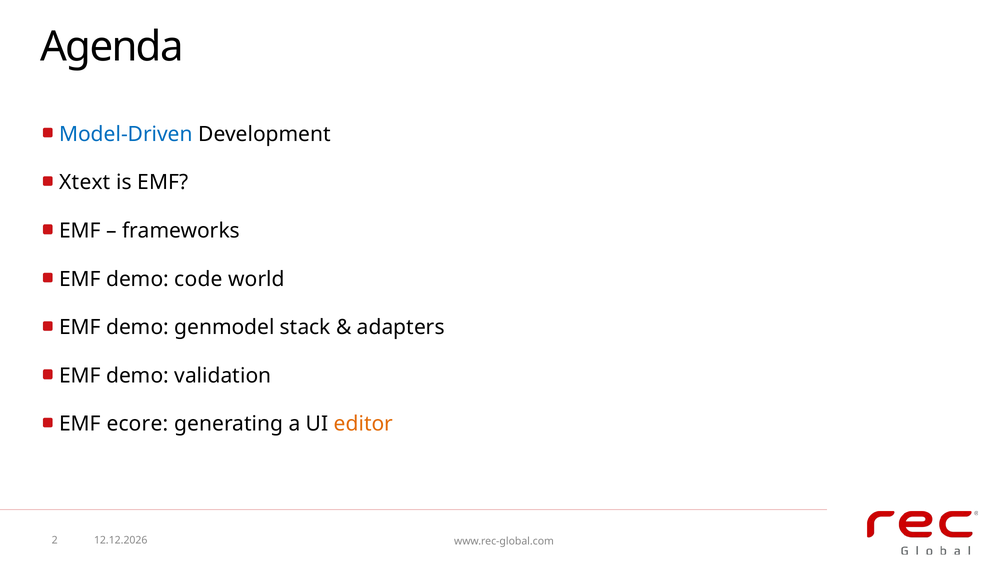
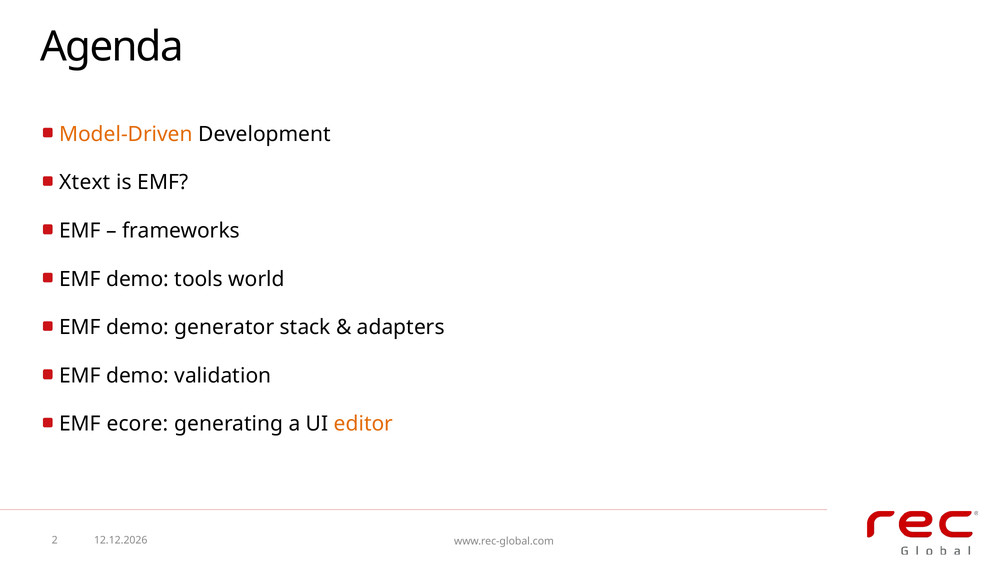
Model-Driven colour: blue -> orange (126, 134)
code: code -> tools (199, 279)
genmodel: genmodel -> generator (224, 327)
